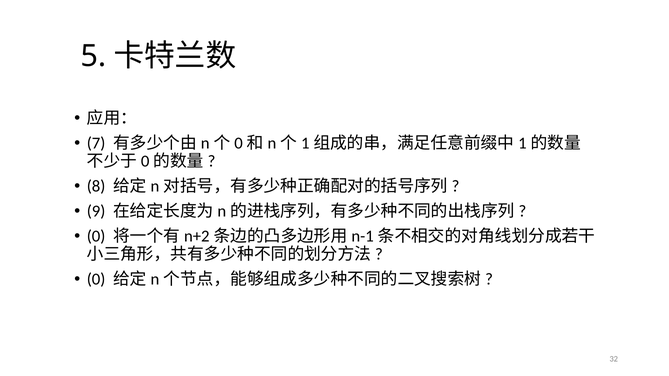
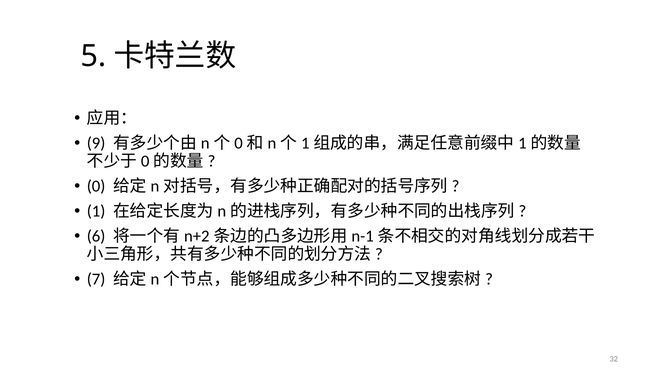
7: 7 -> 9 (96, 143)
8: 8 -> 0 (96, 186)
9: 9 -> 1 (96, 211)
0: 0 -> 6 (96, 236)
0: 0 -> 7 (96, 280)
